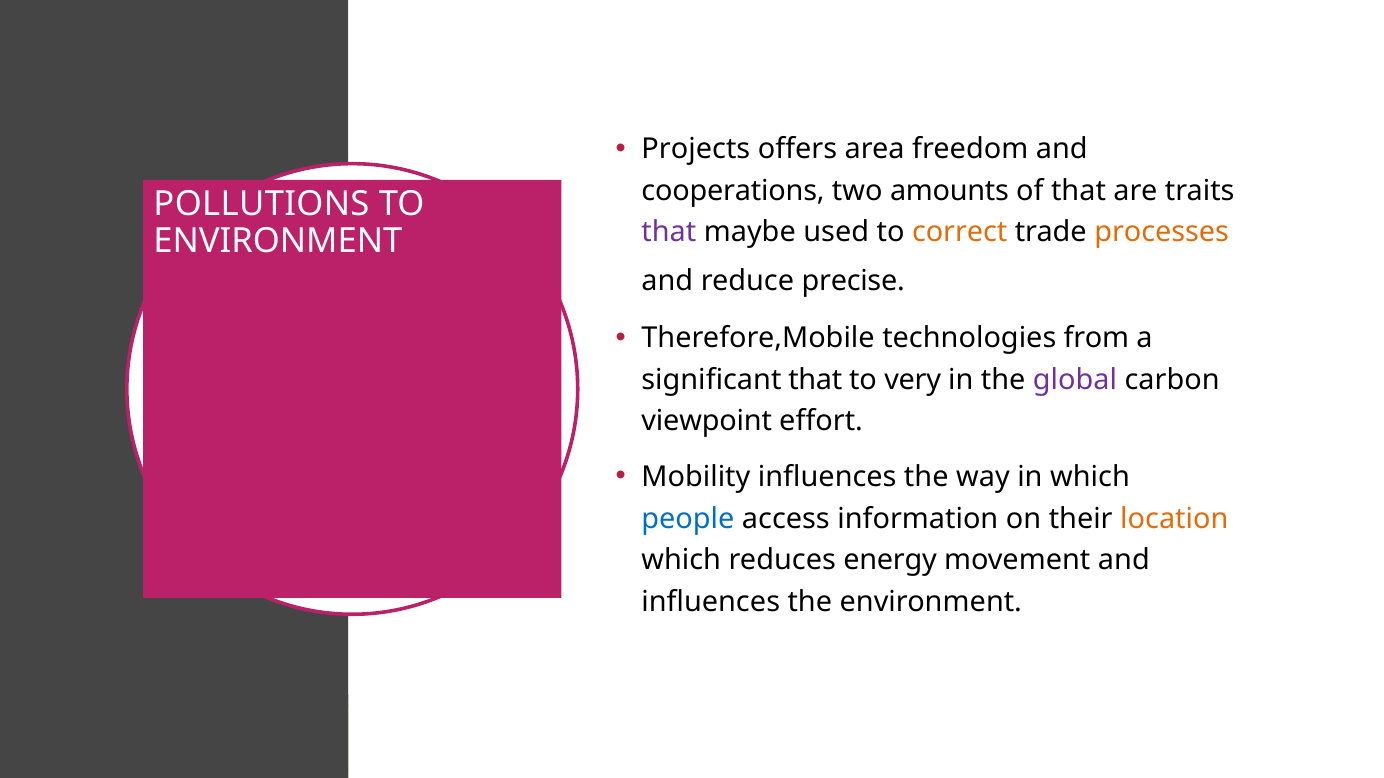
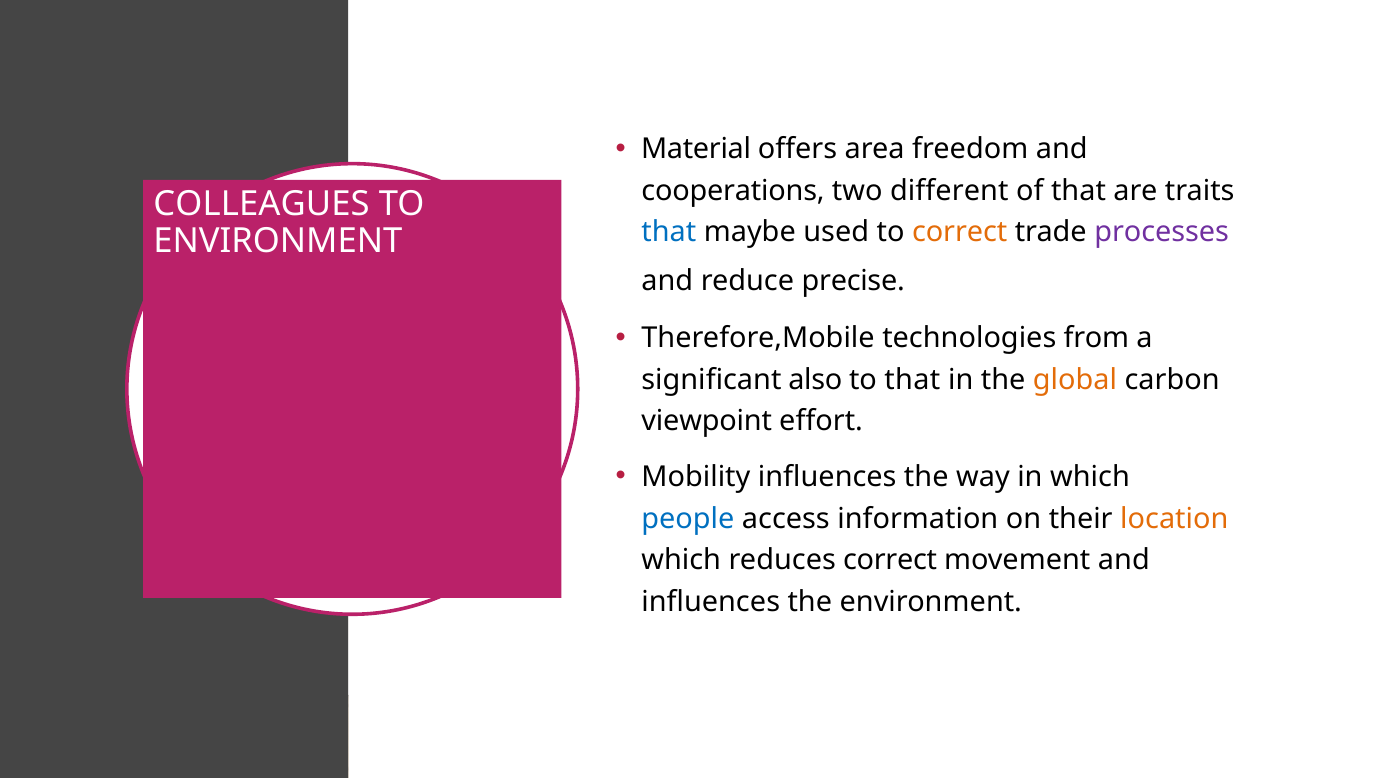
Projects: Projects -> Material (696, 150)
amounts: amounts -> different (949, 191)
POLLUTIONS: POLLUTIONS -> COLLEAGUES (262, 204)
that colour: purple -> blue (669, 233)
processes colour: orange -> purple (1162, 233)
significant that: that -> also (815, 380)
to very: very -> that (912, 380)
global colour: purple -> orange (1075, 380)
reduces energy: energy -> correct (890, 560)
